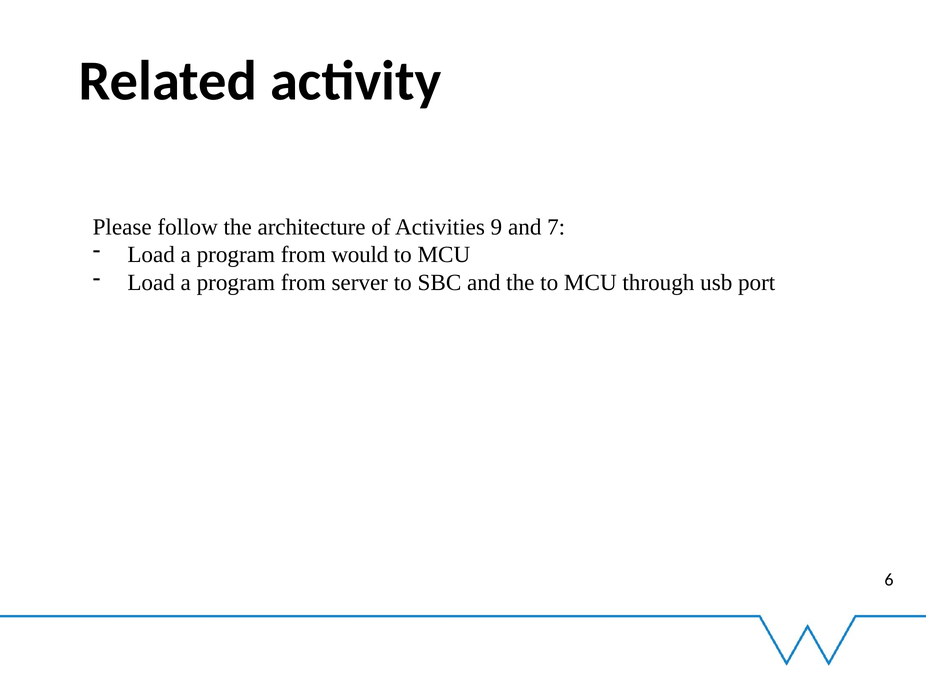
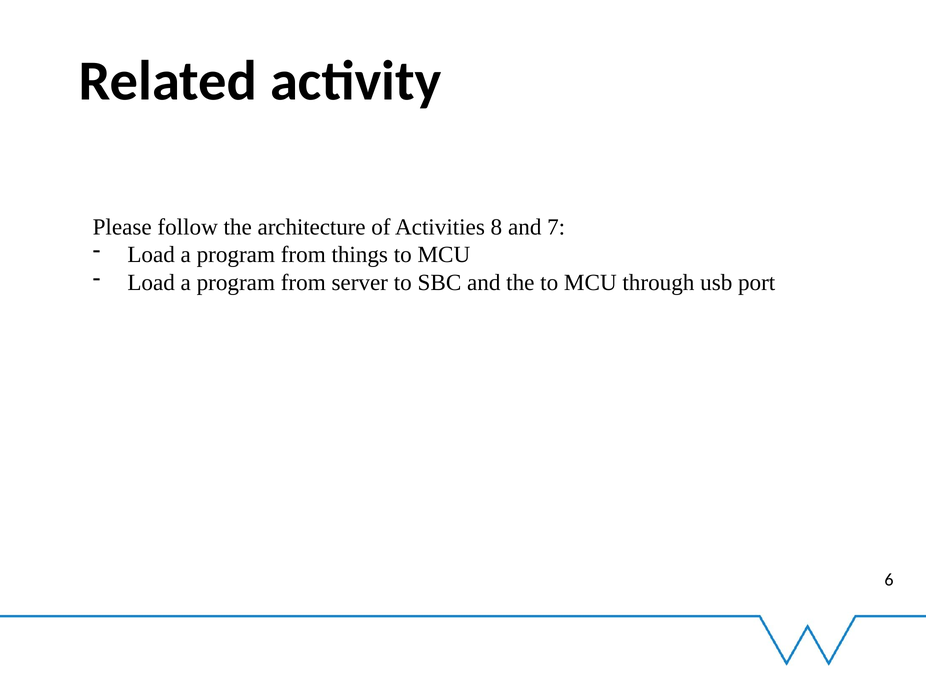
9: 9 -> 8 (496, 227)
would: would -> things (360, 255)
